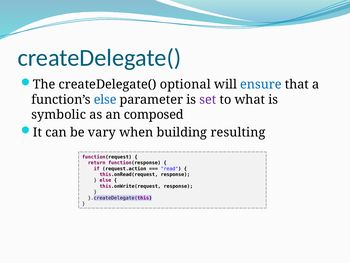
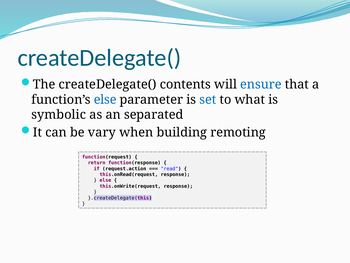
optional: optional -> contents (185, 84)
set colour: purple -> blue (208, 99)
composed: composed -> separated (154, 115)
resulting: resulting -> remoting (238, 132)
